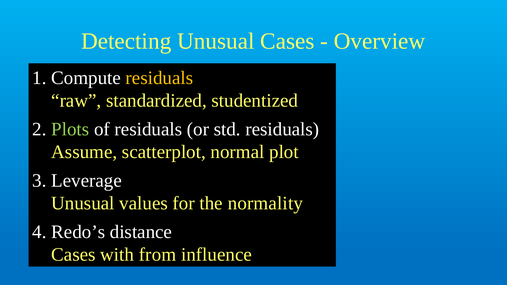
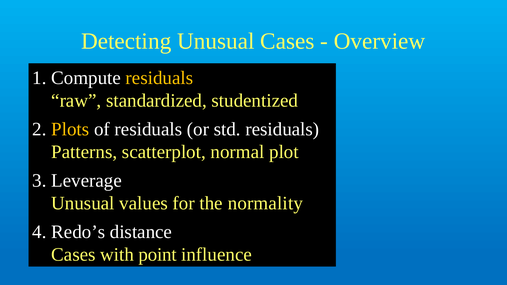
Plots colour: light green -> yellow (70, 129)
Assume: Assume -> Patterns (84, 152)
from: from -> point (158, 255)
